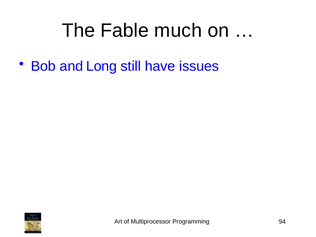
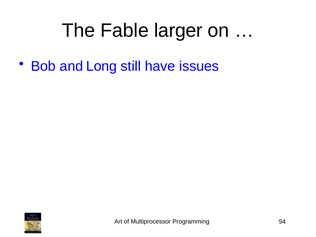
much: much -> larger (178, 31)
